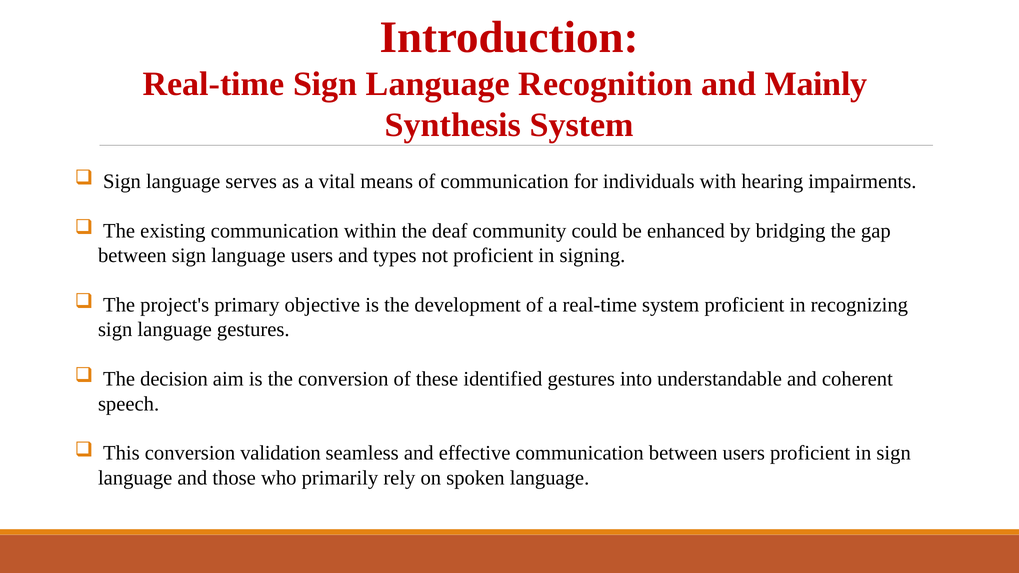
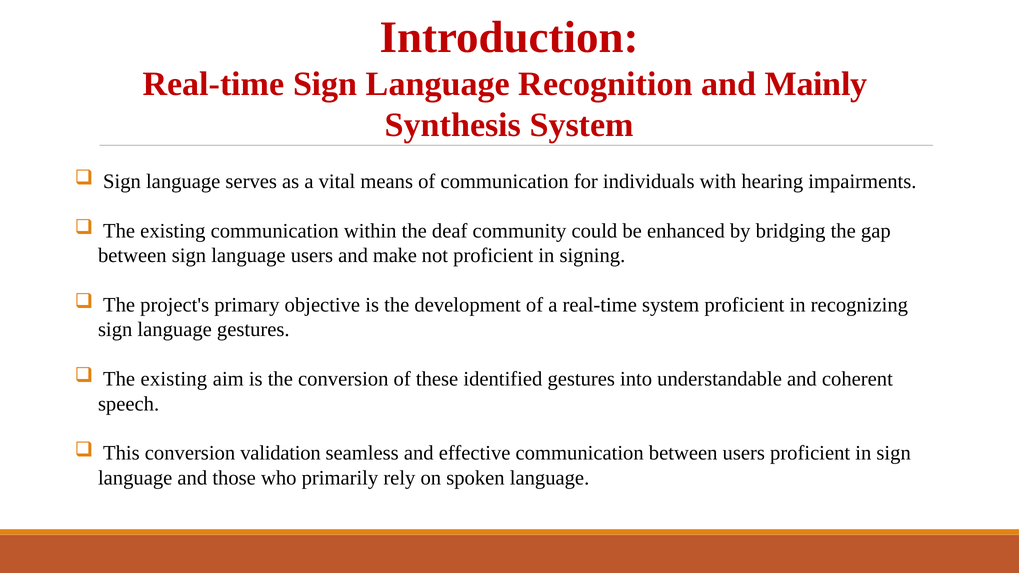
types: types -> make (395, 256)
decision: decision -> existing (174, 379)
